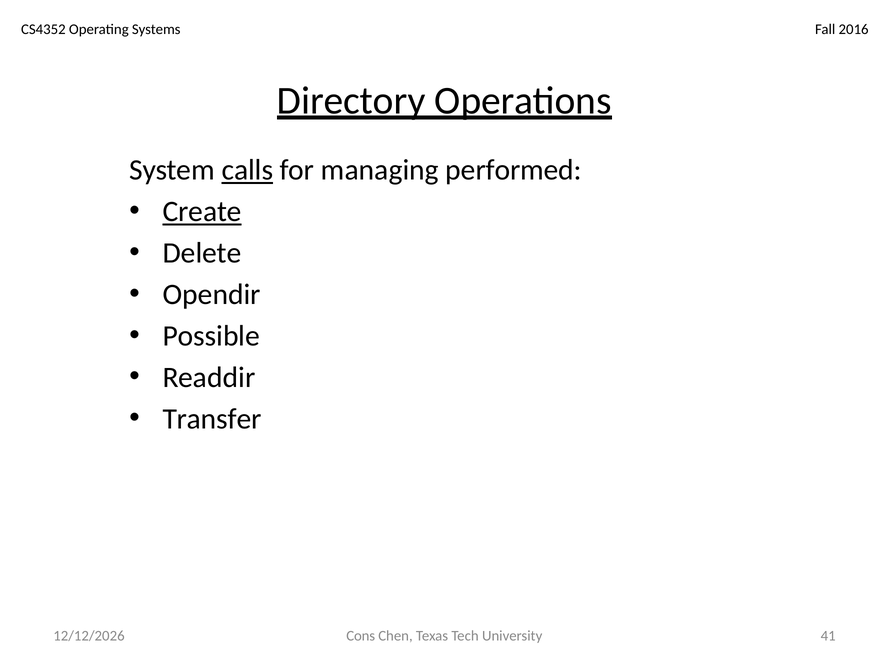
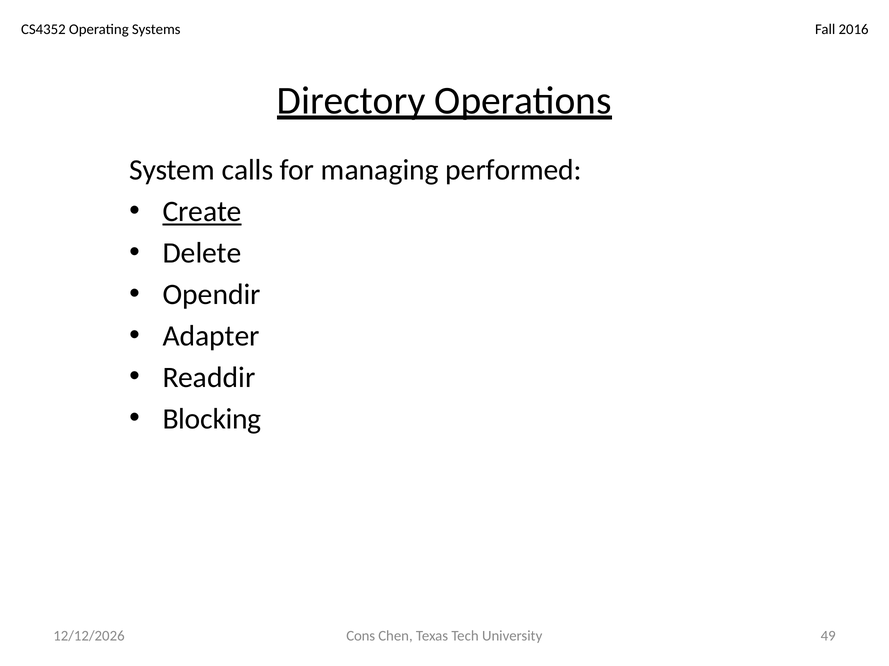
calls underline: present -> none (247, 170)
Possible: Possible -> Adapter (211, 336)
Transfer: Transfer -> Blocking (212, 419)
41: 41 -> 49 (828, 637)
